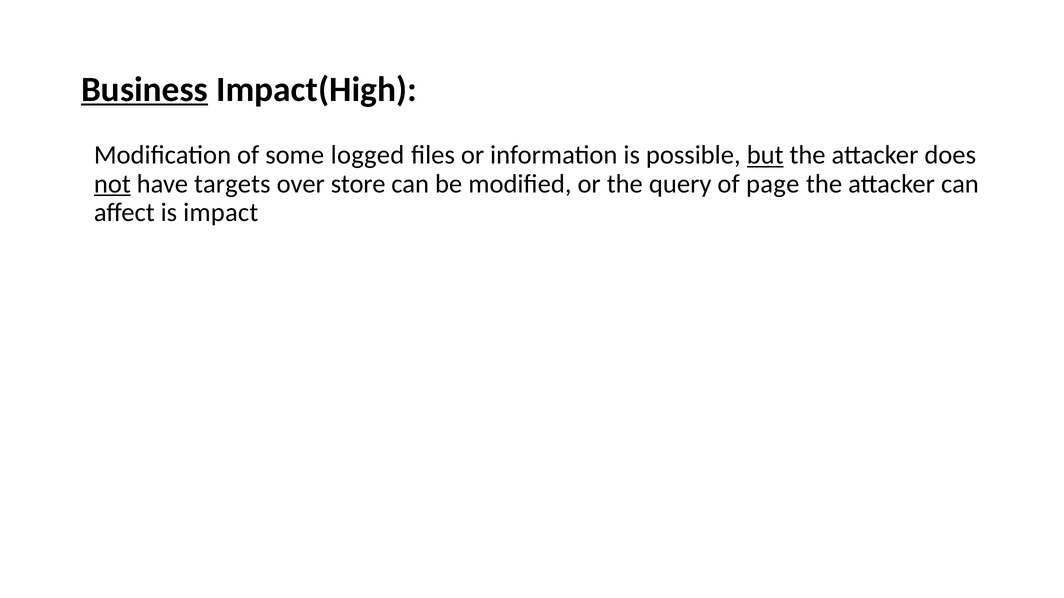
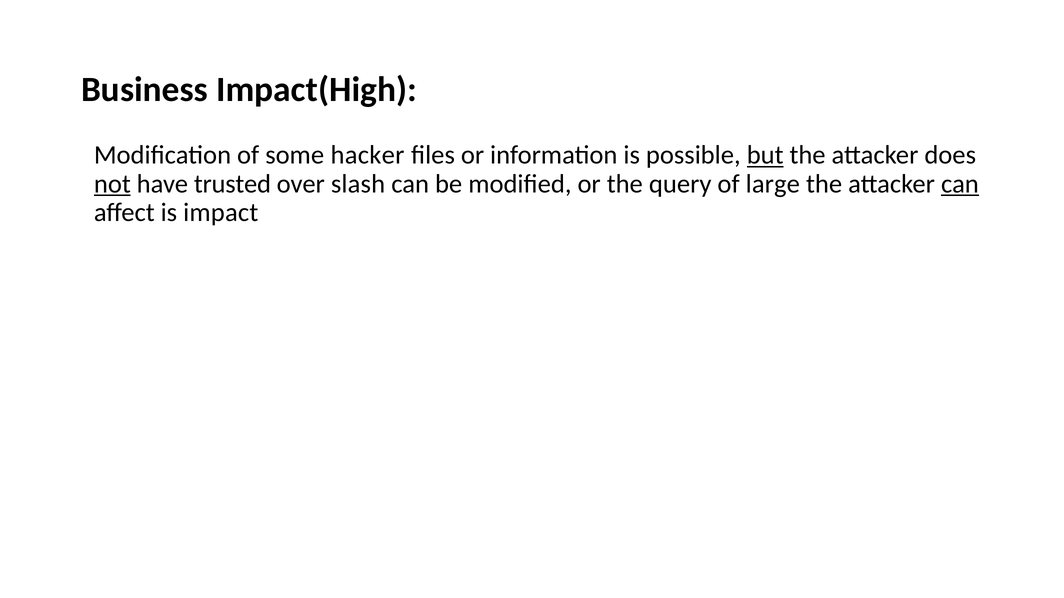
Business underline: present -> none (145, 89)
logged: logged -> hacker (367, 155)
targets: targets -> trusted (232, 184)
store: store -> slash (358, 184)
page: page -> large (773, 184)
can underline: none -> present (960, 184)
